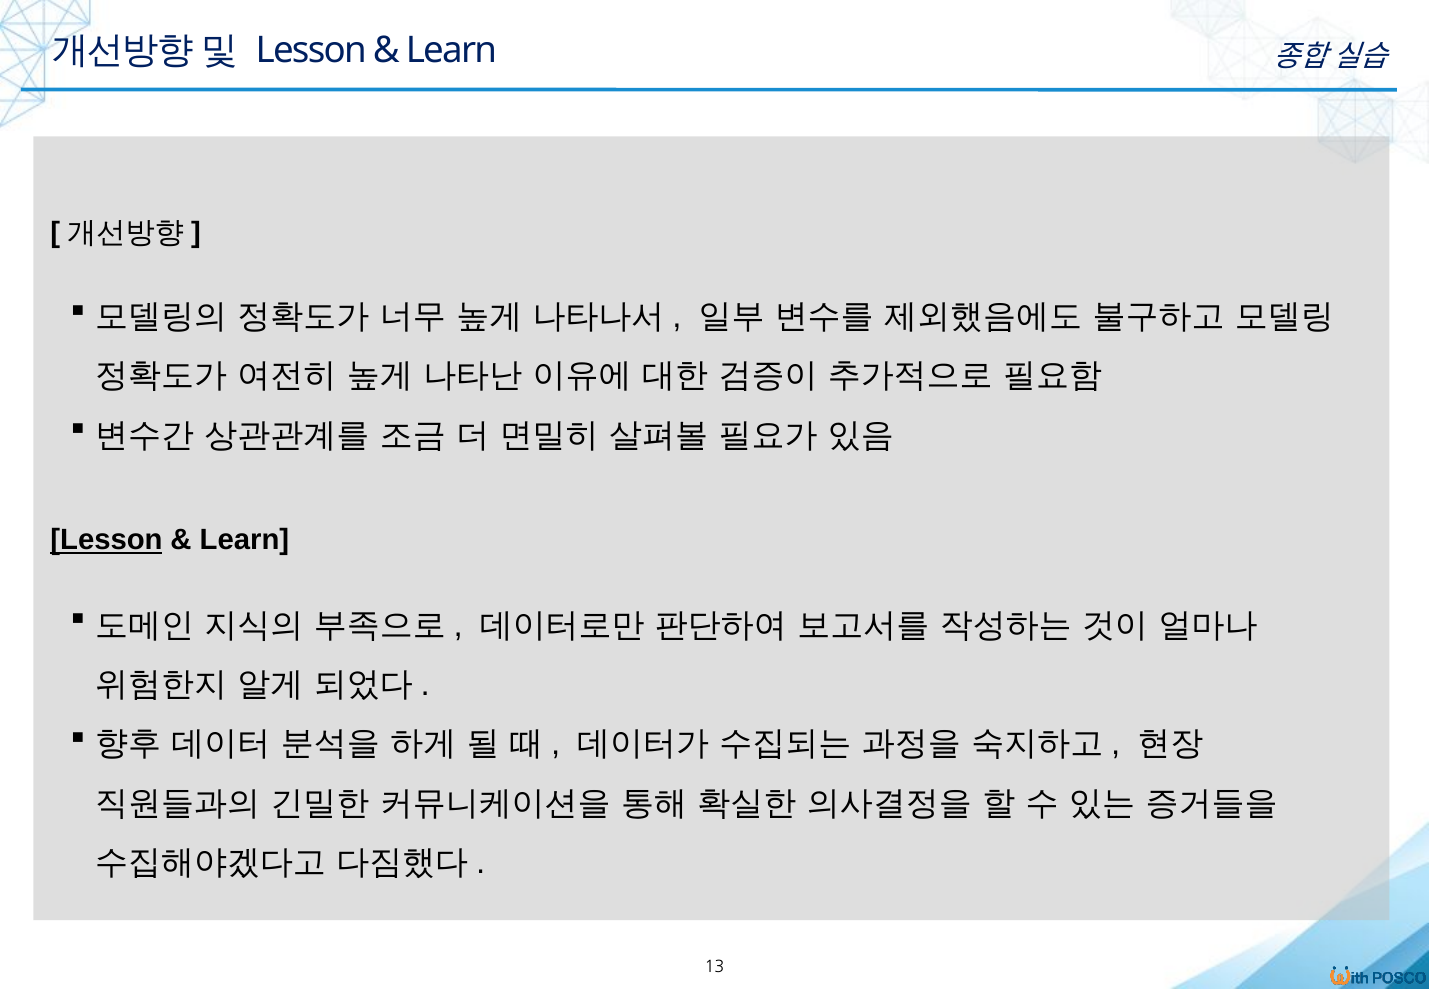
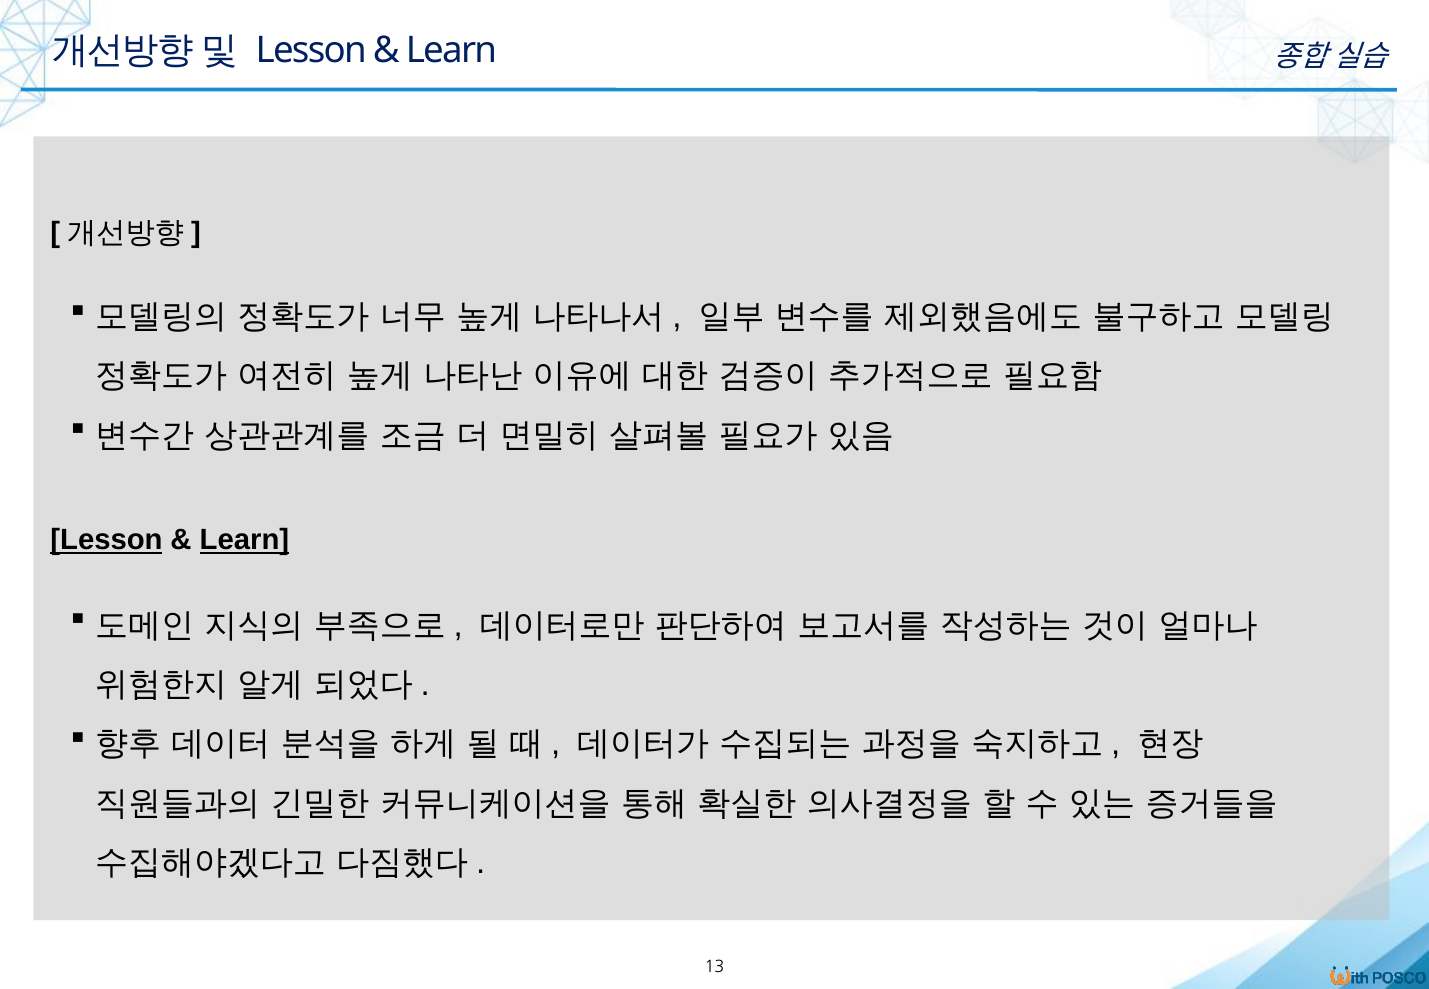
Learn underline: none -> present (244, 540)
